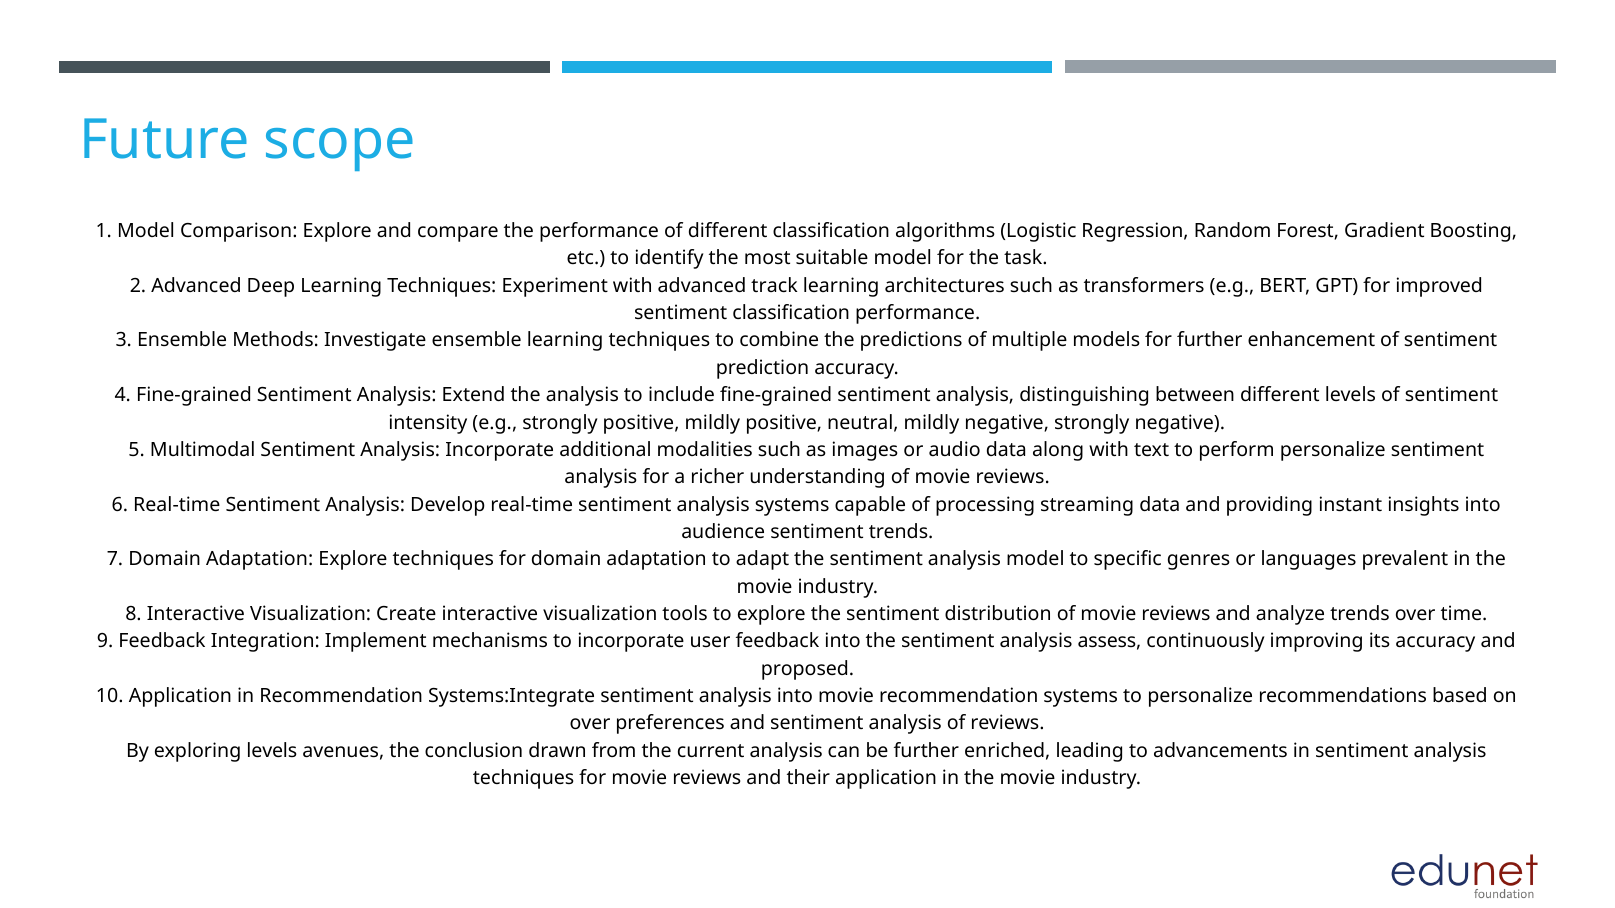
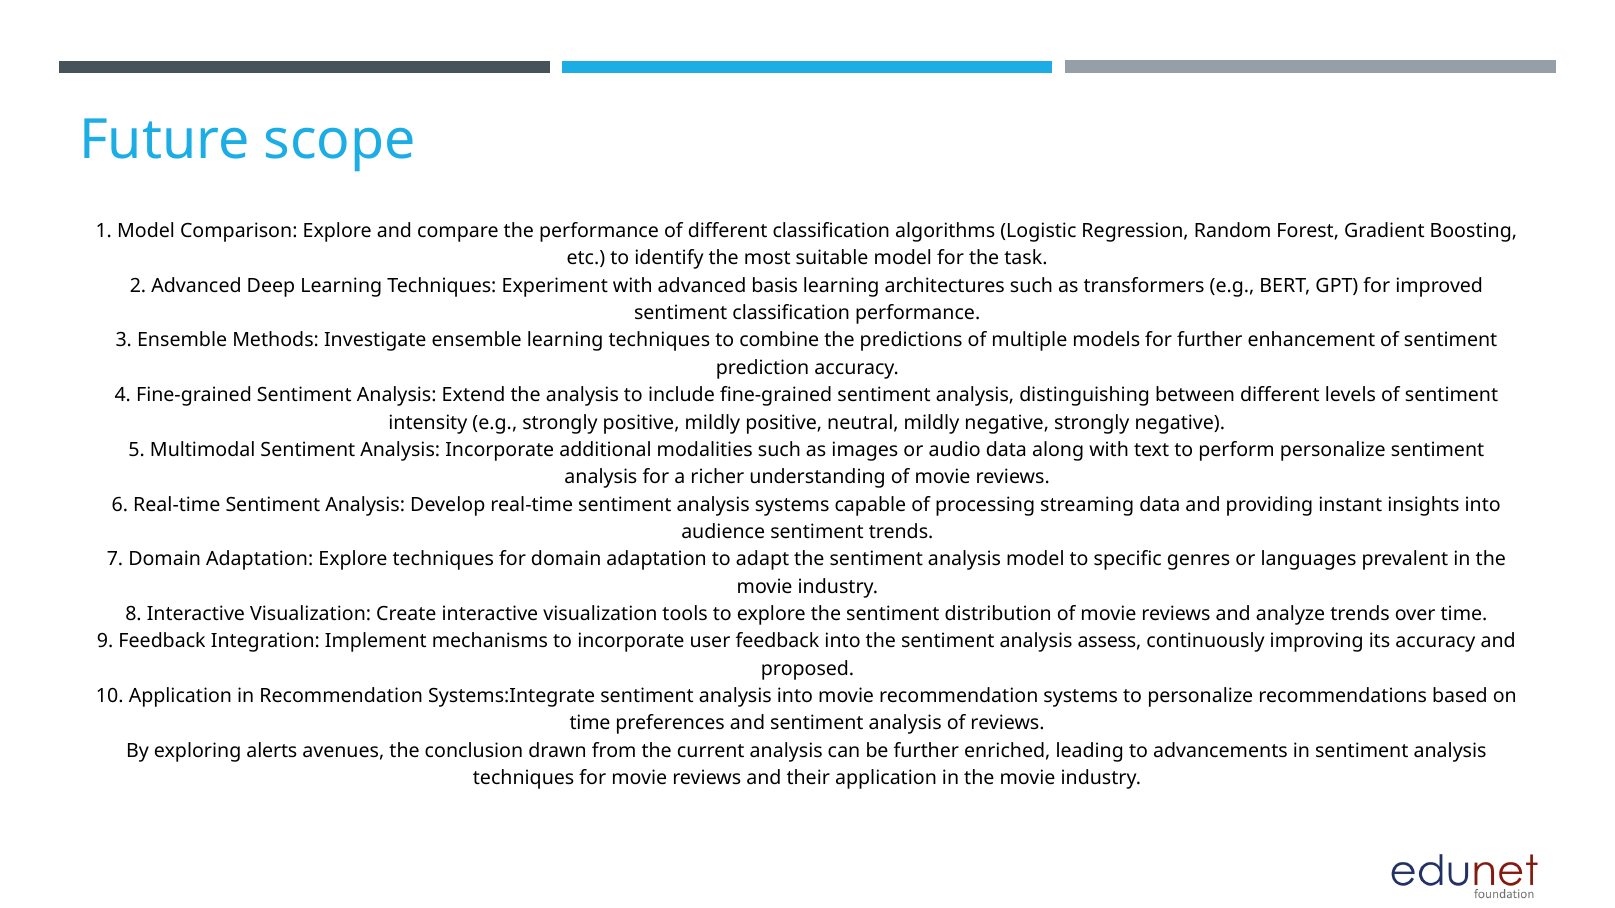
track: track -> basis (775, 286)
over: over -> time (590, 724)
exploring levels: levels -> alerts (272, 751)
